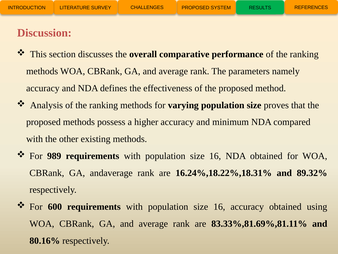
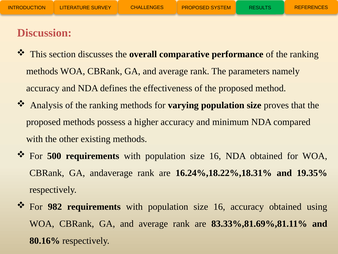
989: 989 -> 500 (54, 156)
89.32%: 89.32% -> 19.35% (312, 173)
600: 600 -> 982 (55, 206)
